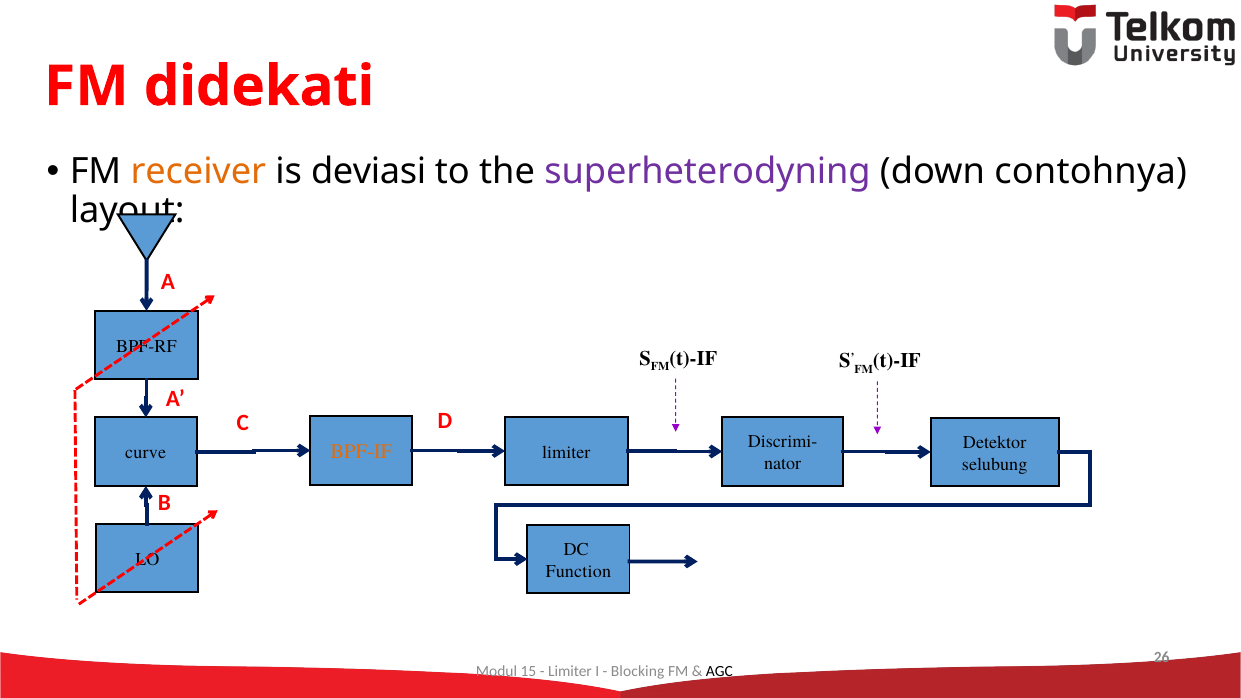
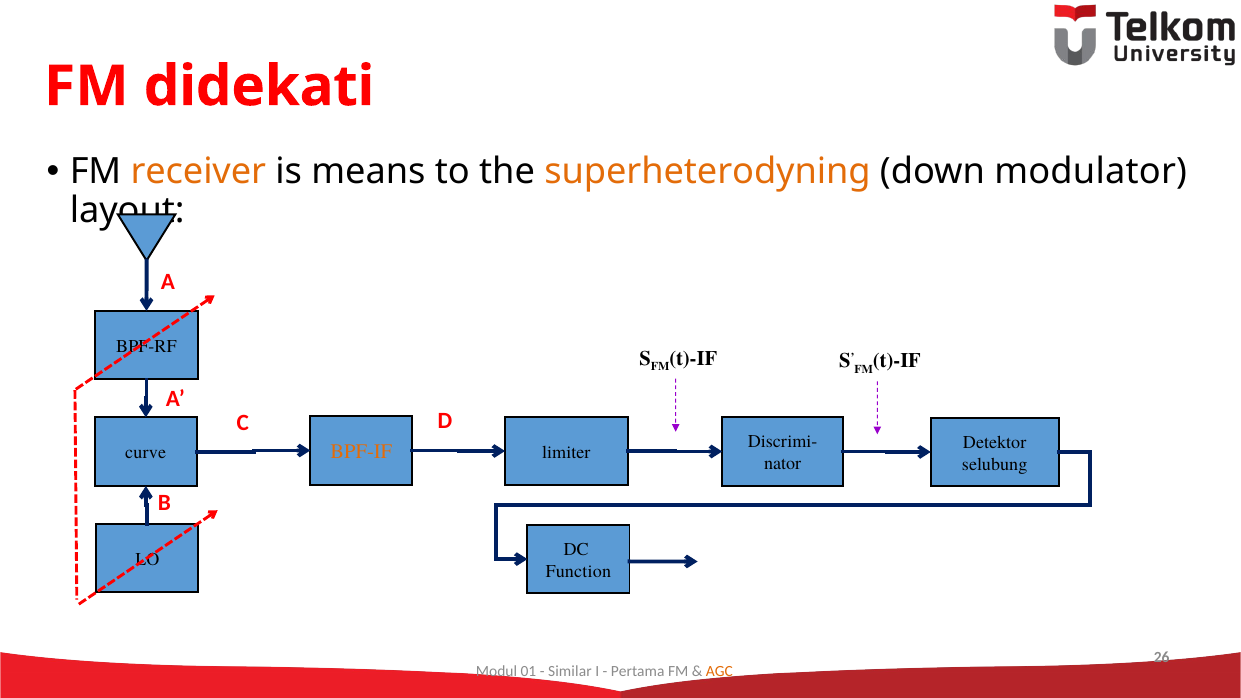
deviasi: deviasi -> means (368, 172)
superheterodyning colour: purple -> orange (708, 172)
contohnya: contohnya -> modulator (1091, 172)
15: 15 -> 01 (528, 672)
Limiter: Limiter -> Similar (570, 672)
Blocking: Blocking -> Pertama (638, 672)
AGC colour: black -> orange (719, 672)
